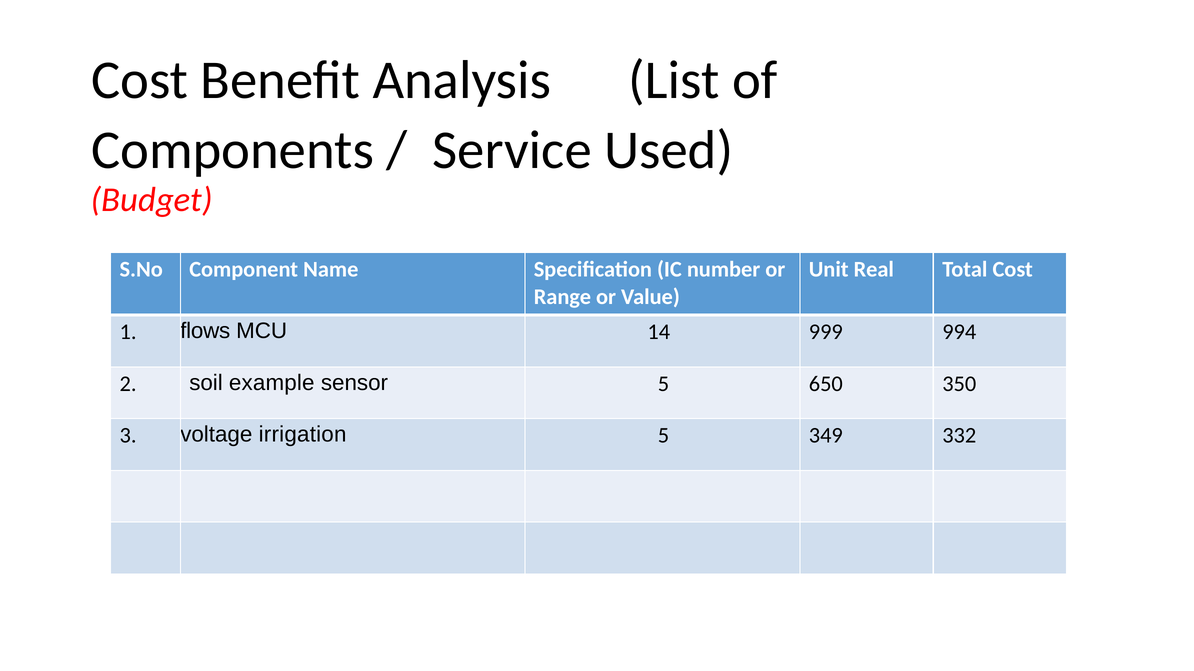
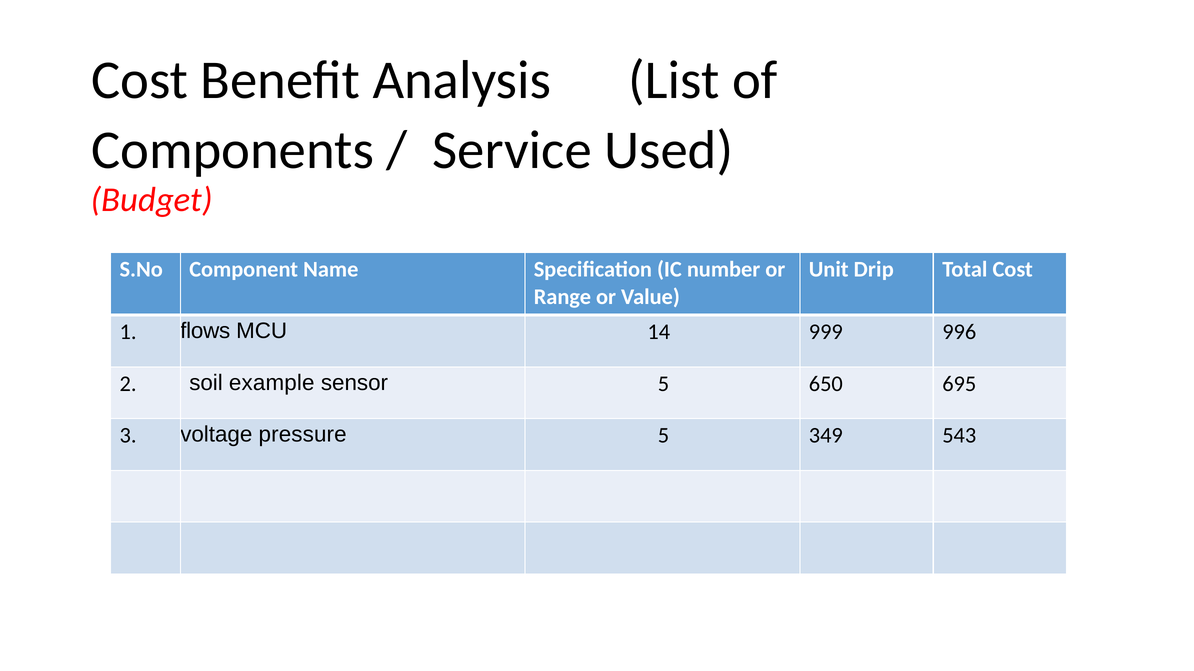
Real: Real -> Drip (874, 270)
994: 994 -> 996 (959, 332)
350: 350 -> 695 (959, 384)
irrigation: irrigation -> pressure (303, 435)
332: 332 -> 543 (959, 436)
